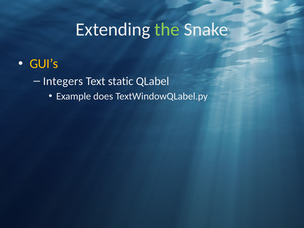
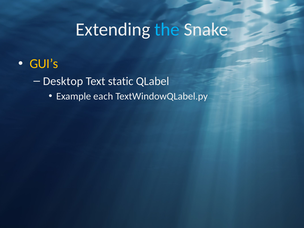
the colour: light green -> light blue (167, 29)
Integers: Integers -> Desktop (63, 81)
does: does -> each (103, 96)
